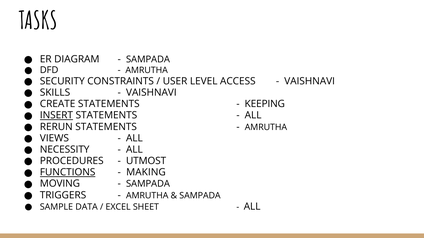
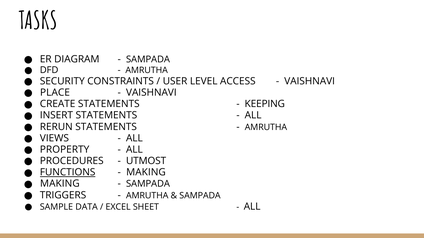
SKILLS: SKILLS -> PLACE (55, 93)
INSERT underline: present -> none (56, 116)
NECESSITY: NECESSITY -> PROPERTY (65, 150)
MOVING: MOVING -> MAKING (60, 184)
